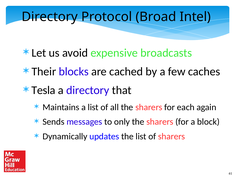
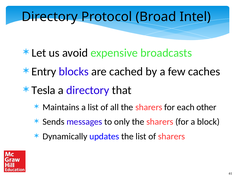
Their: Their -> Entry (44, 72)
again: again -> other (206, 107)
